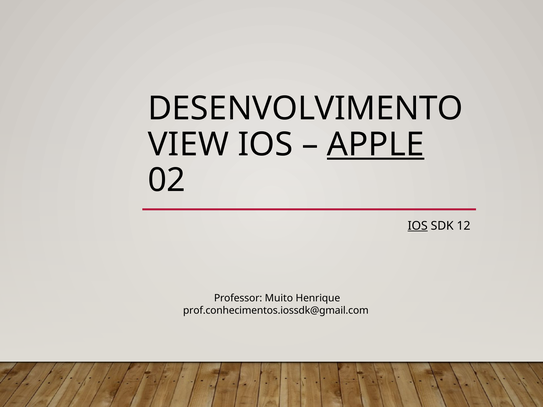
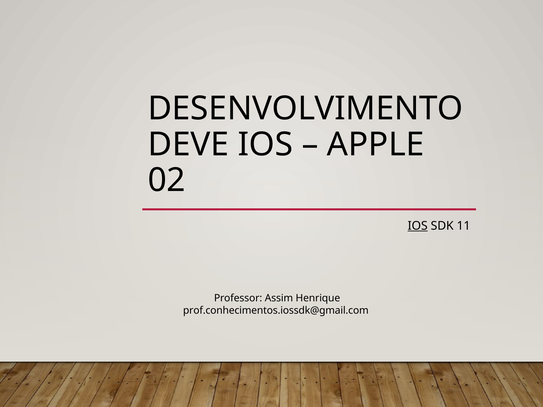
VIEW: VIEW -> DEVE (188, 145)
APPLE underline: present -> none (376, 145)
12: 12 -> 11 (464, 226)
Muito: Muito -> Assim (279, 298)
